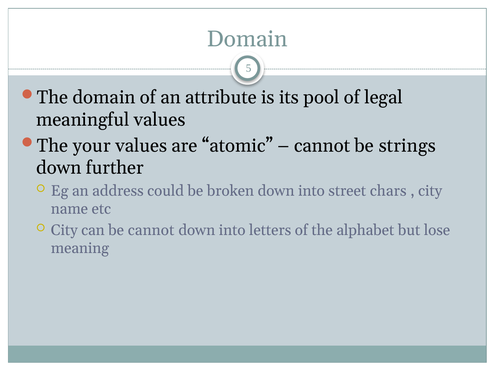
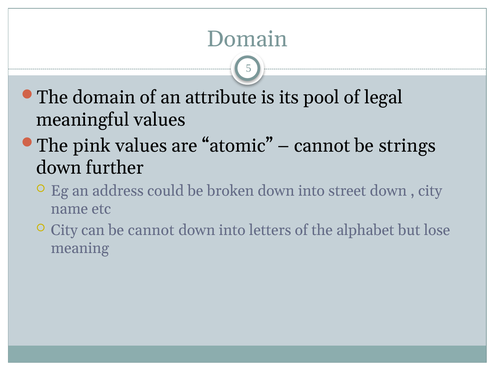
your: your -> pink (92, 146)
street chars: chars -> down (388, 191)
